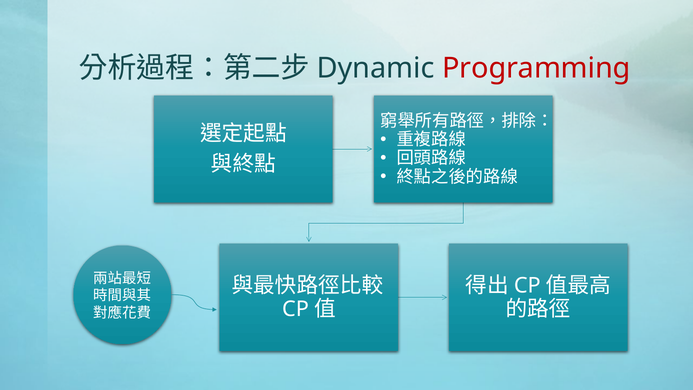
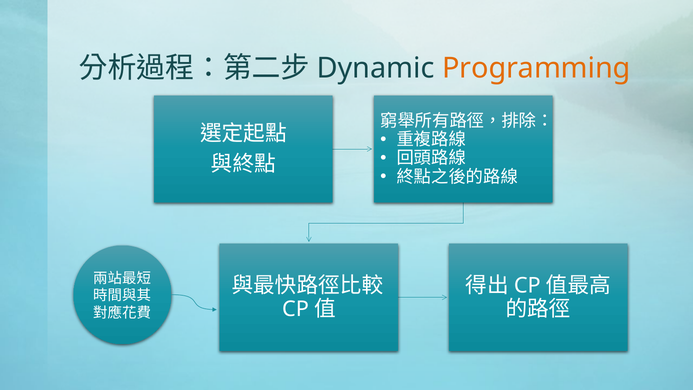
Programming colour: red -> orange (536, 68)
